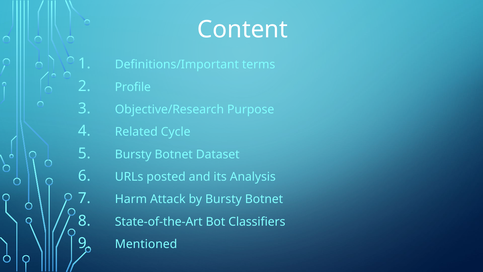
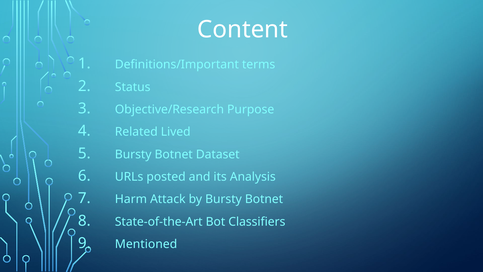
Profile: Profile -> Status (133, 87)
Cycle: Cycle -> Lived (176, 132)
